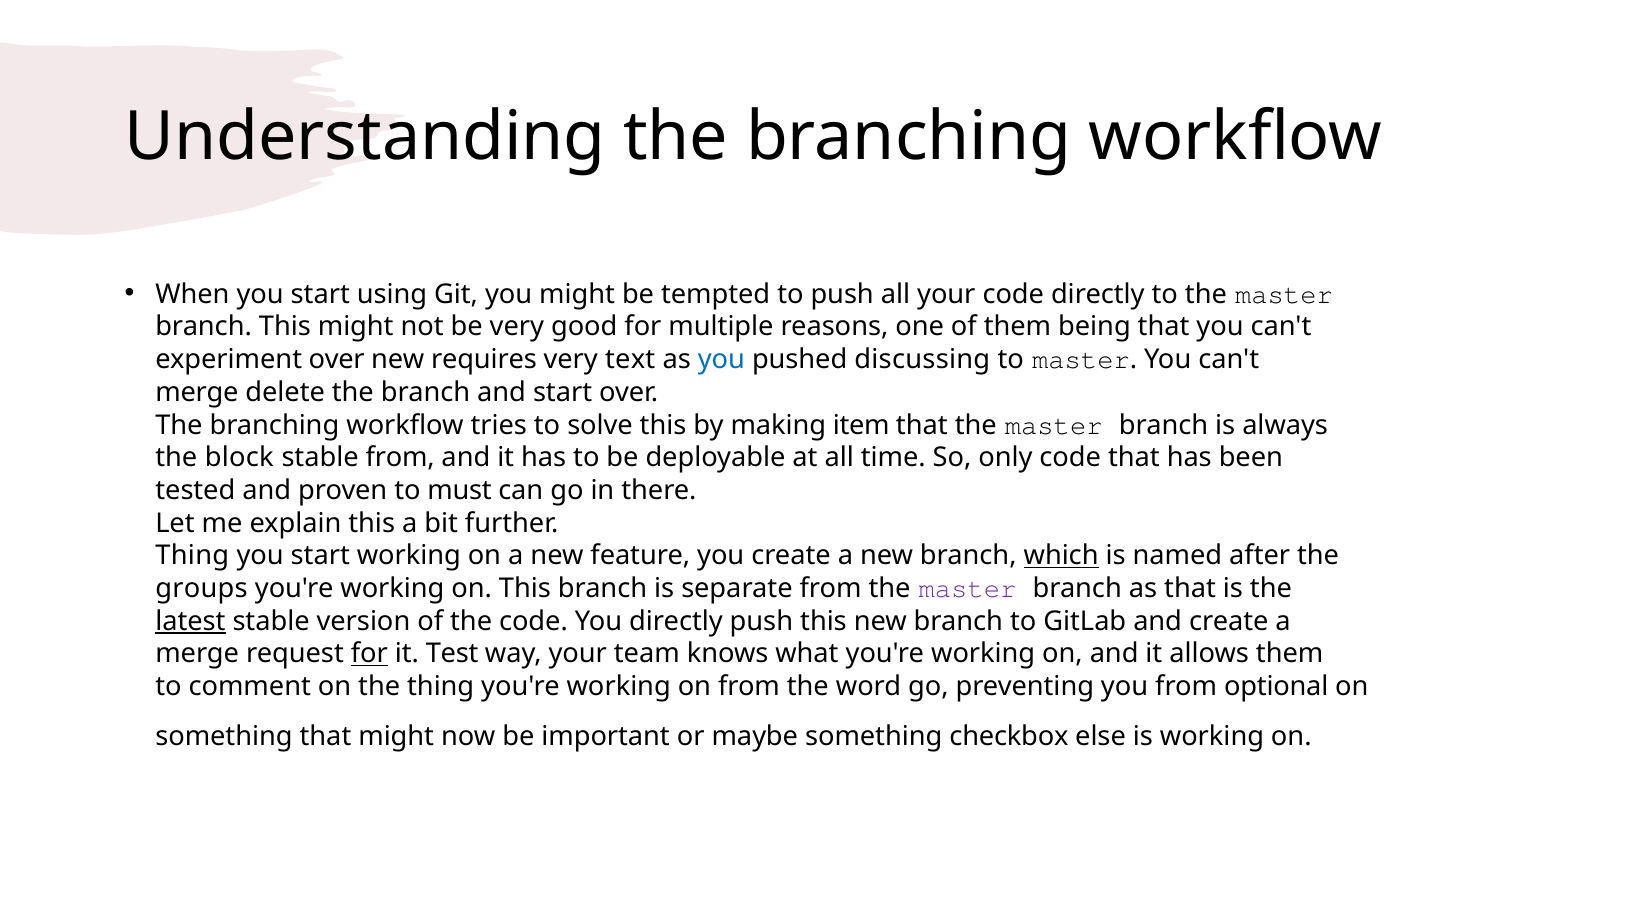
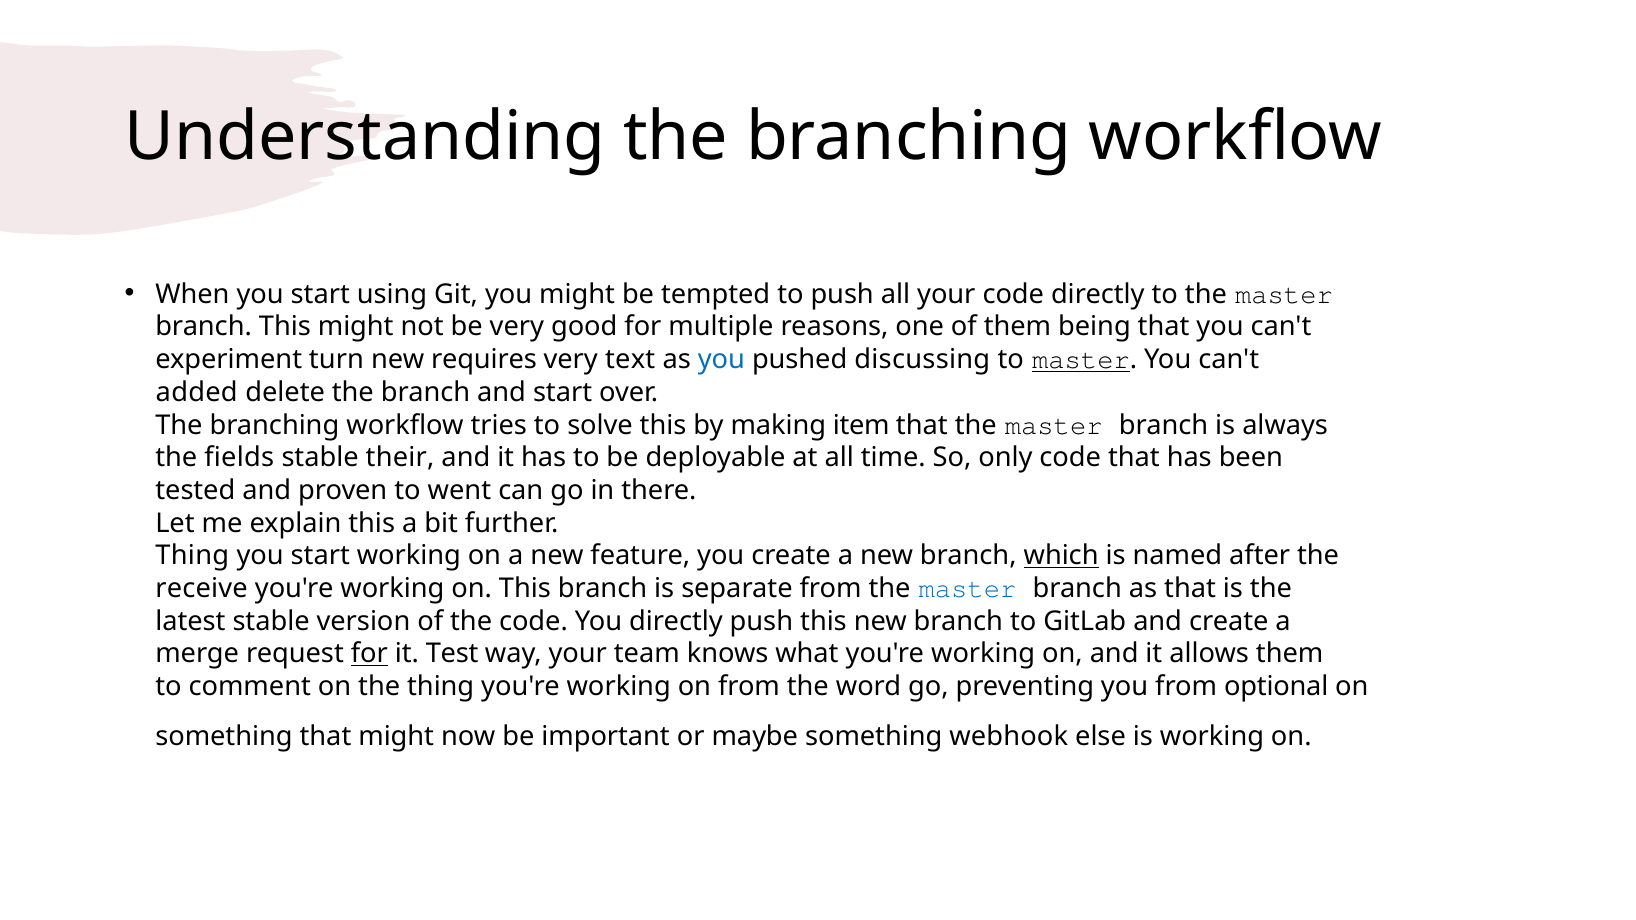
experiment over: over -> turn (336, 360)
master underline: none -> present (1081, 360)
merge: merge -> added (197, 392)
block: block -> fields (239, 458)
stable from: from -> their (400, 458)
must: must -> went (459, 491)
groups: groups -> receive (202, 589)
master colour: purple -> blue (968, 589)
latest underline: present -> none (190, 621)
checkbox: checkbox -> webhook (1009, 737)
